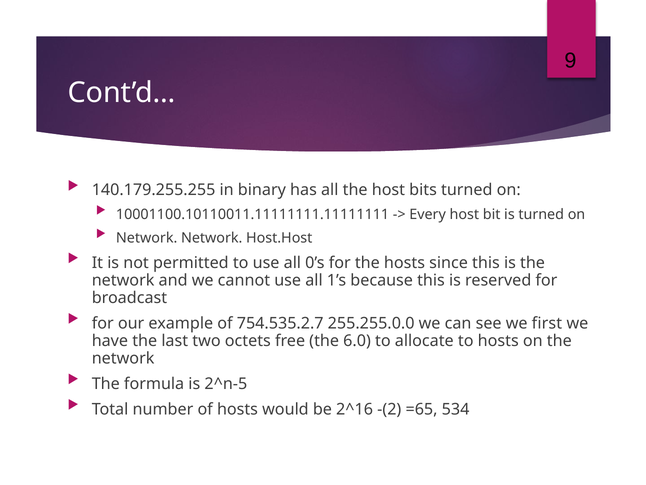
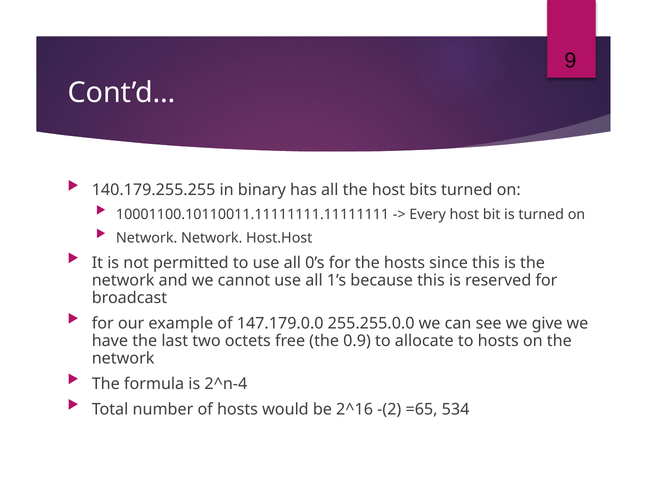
754.535.2.7: 754.535.2.7 -> 147.179.0.0 (280, 323)
first: first -> give (547, 323)
6.0: 6.0 -> 0.9 (357, 340)
2^n-5: 2^n-5 -> 2^n-4 (226, 383)
